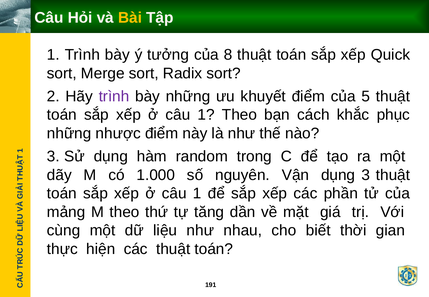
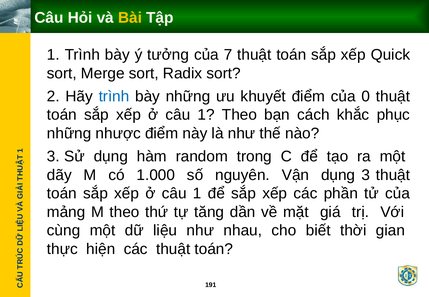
8: 8 -> 7 (228, 55)
trình colour: purple -> blue (114, 96)
5: 5 -> 0 (366, 96)
